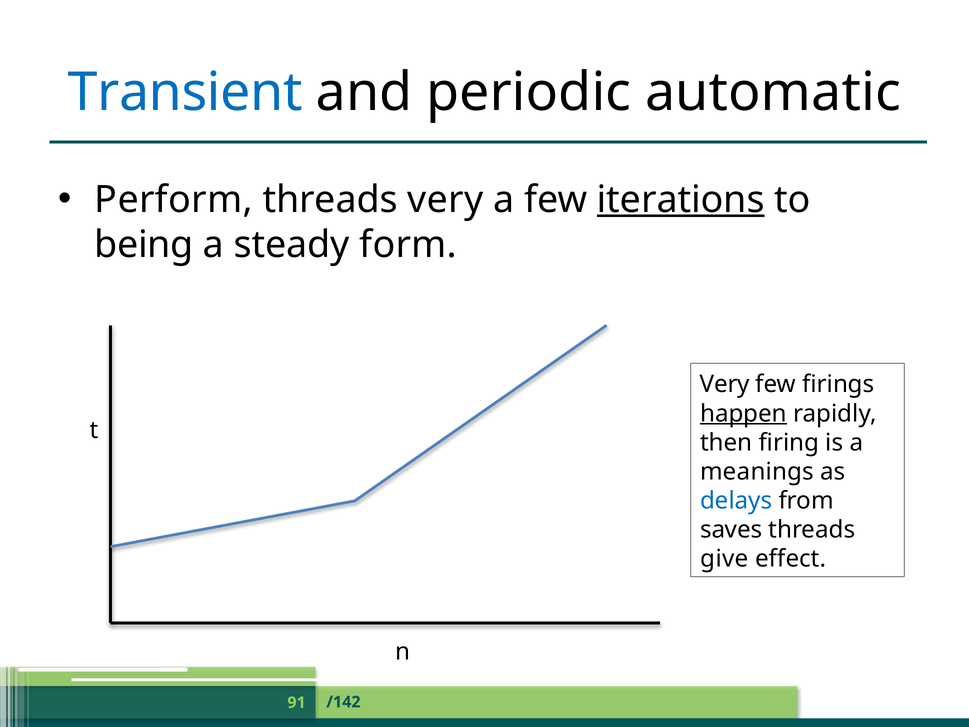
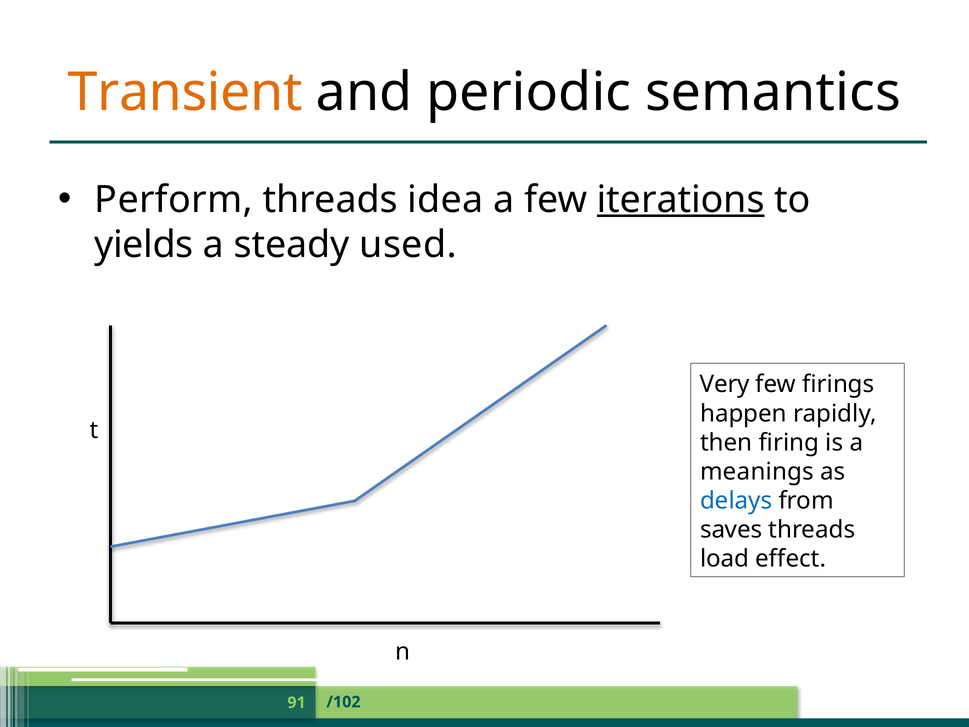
Transient colour: blue -> orange (185, 92)
automatic: automatic -> semantics (773, 92)
threads very: very -> idea (445, 200)
being: being -> yields (144, 245)
form: form -> used (408, 245)
happen underline: present -> none (744, 413)
give: give -> load (725, 559)
/142: /142 -> /102 (343, 702)
